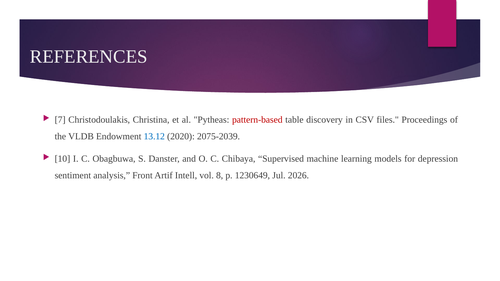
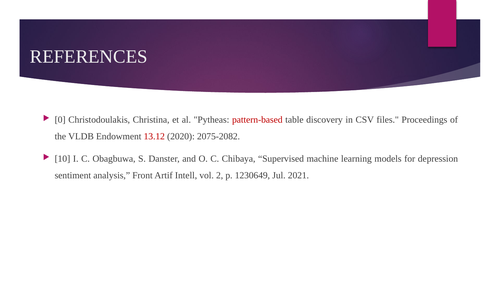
7: 7 -> 0 (60, 120)
13.12 colour: blue -> red (154, 137)
2075-2039: 2075-2039 -> 2075-2082 (219, 137)
8: 8 -> 2 (220, 176)
2026: 2026 -> 2021 (298, 176)
